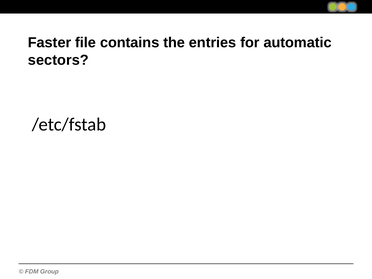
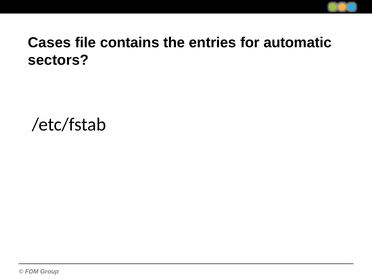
Faster: Faster -> Cases (49, 43)
